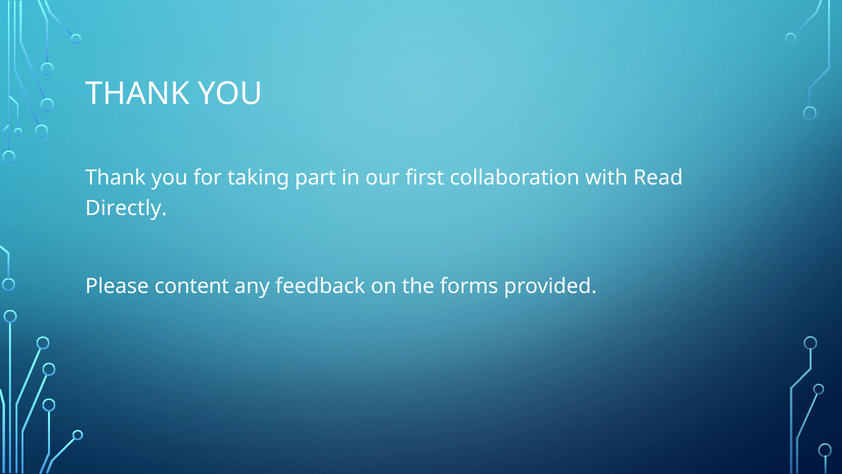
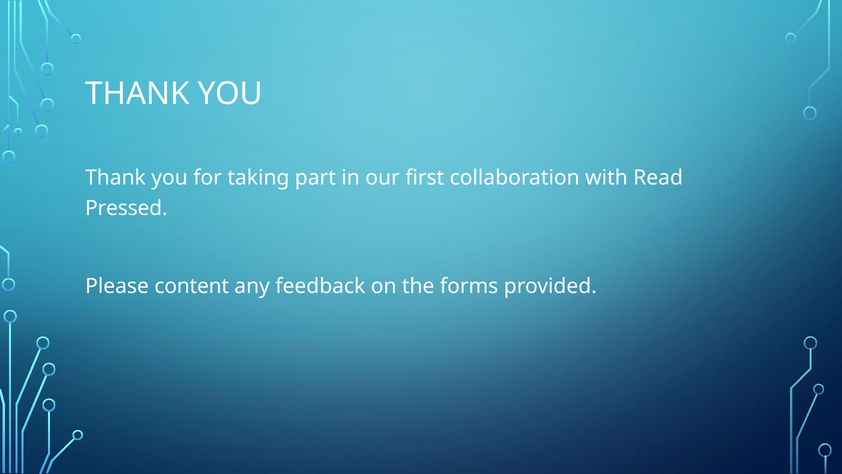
Directly: Directly -> Pressed (126, 208)
